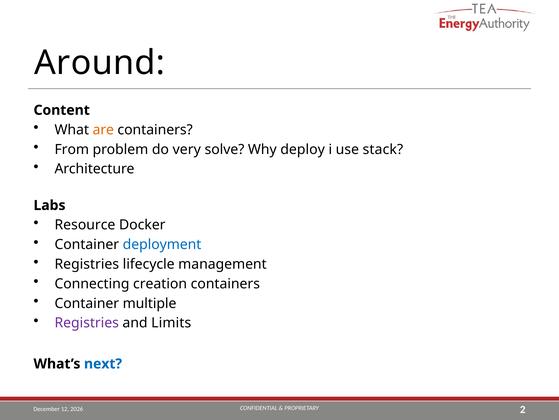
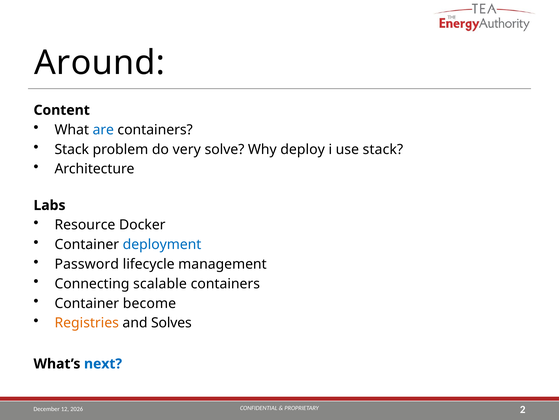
are colour: orange -> blue (103, 130)
From: From -> Stack (72, 149)
Registries: Registries -> Password (87, 264)
creation: creation -> scalable (160, 283)
multiple: multiple -> become (149, 303)
Registries colour: purple -> orange (87, 322)
Limits: Limits -> Solves (171, 322)
